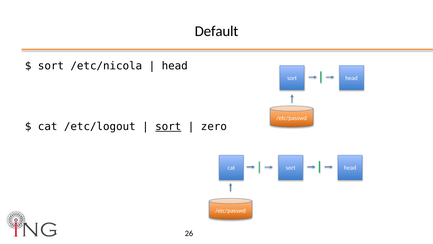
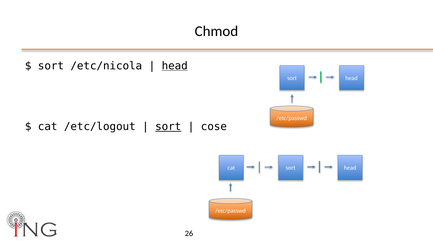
Default: Default -> Chmod (216, 31)
head underline: none -> present (175, 66)
zero: zero -> cose (214, 126)
